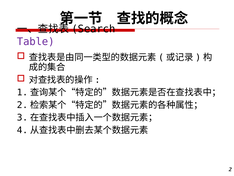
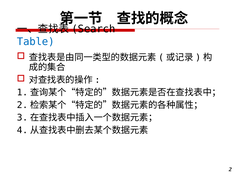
Table colour: purple -> blue (36, 41)
